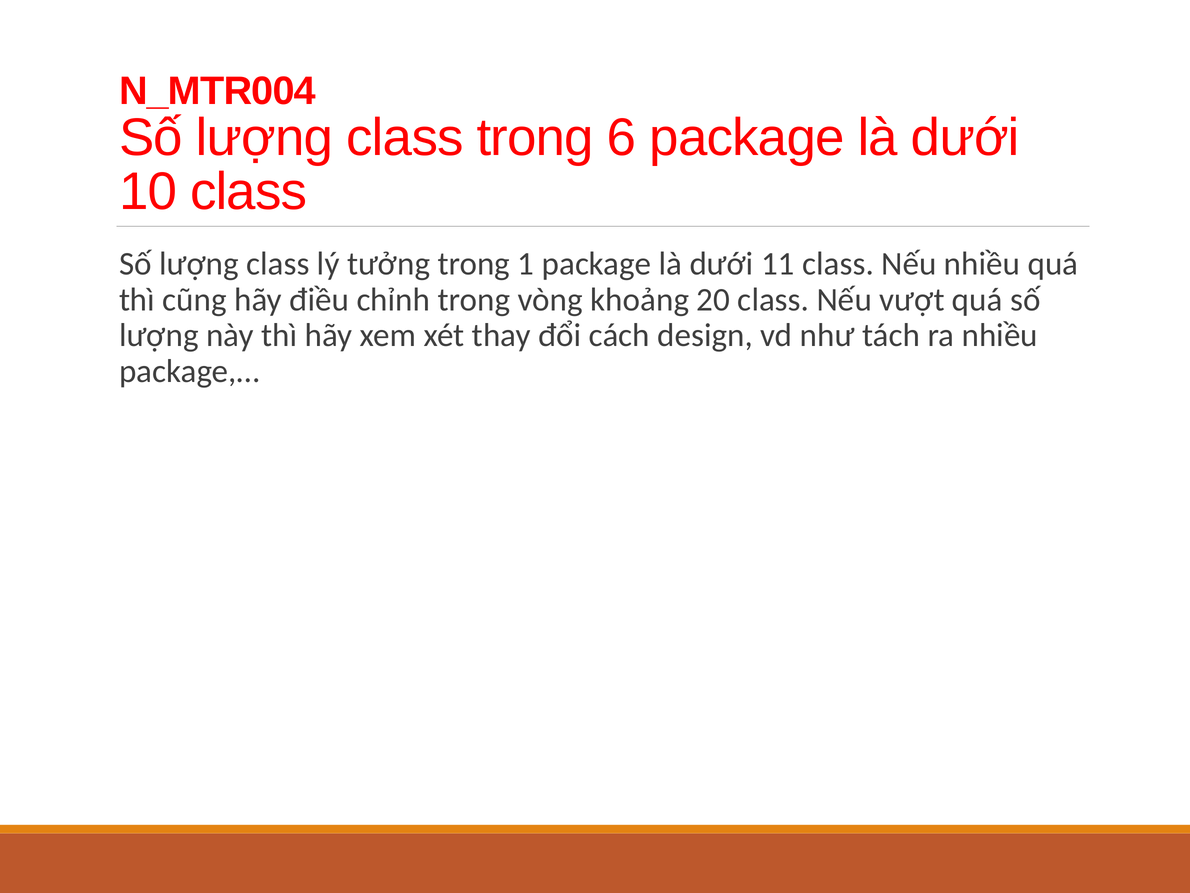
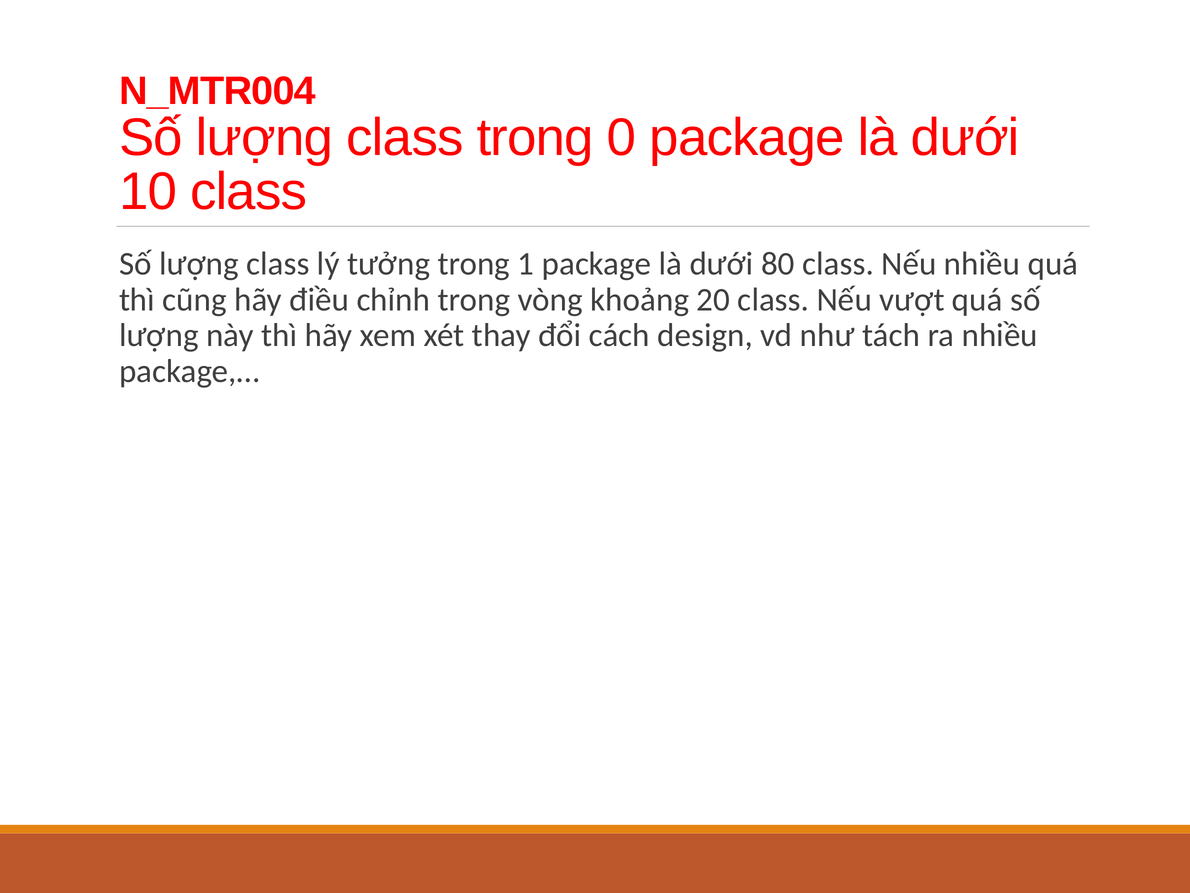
6: 6 -> 0 (622, 138)
11: 11 -> 80 (778, 264)
